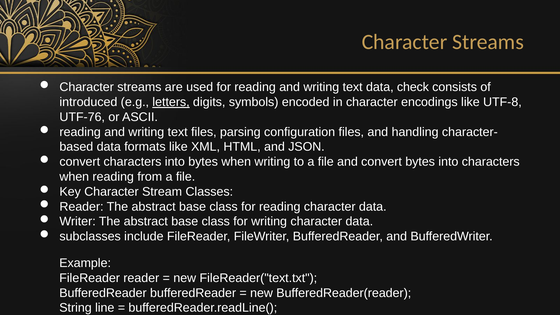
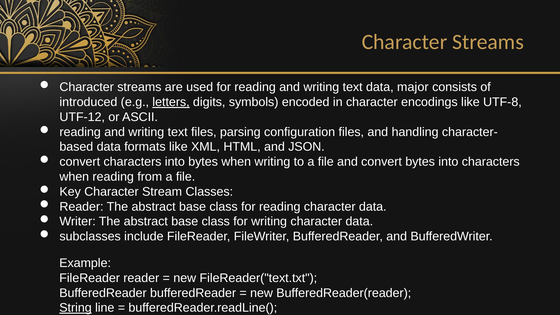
check: check -> major (413, 87)
UTF-76: UTF-76 -> UTF-12 (82, 117)
String underline: none -> present (75, 308)
